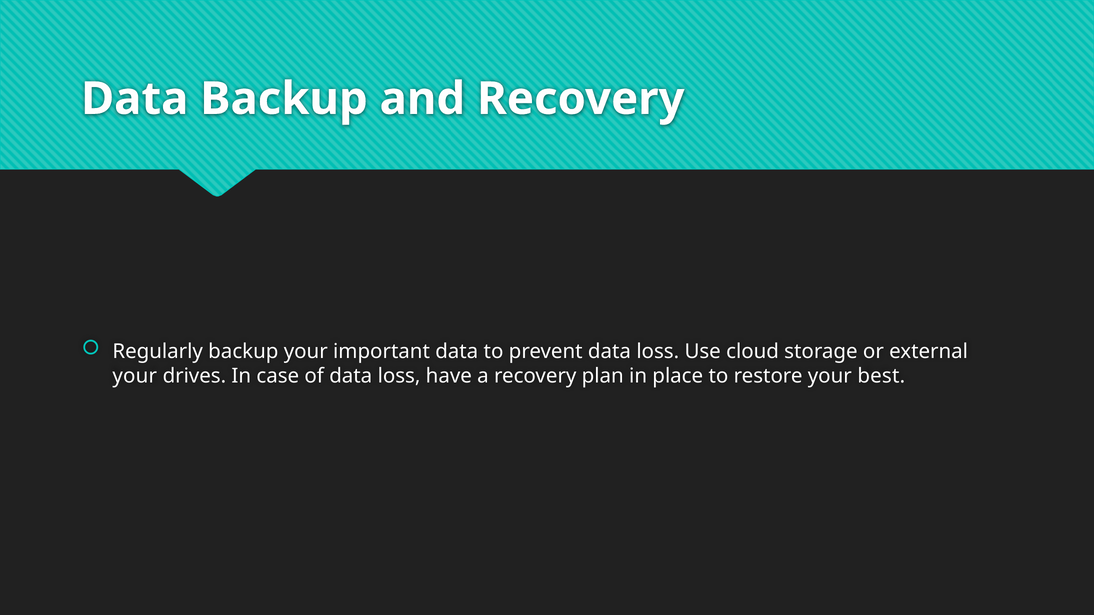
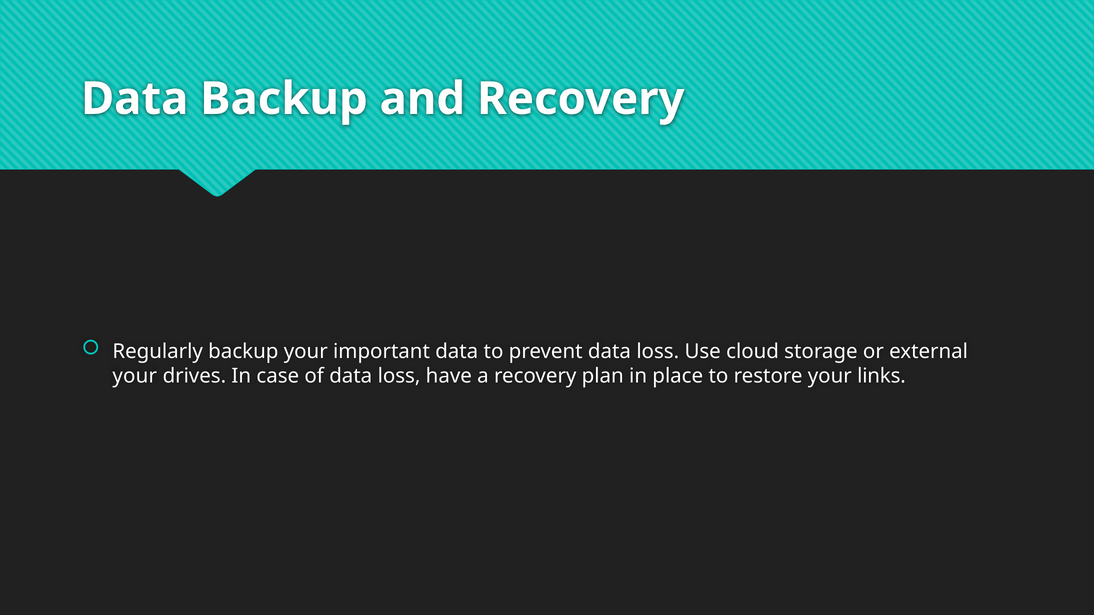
best: best -> links (881, 376)
